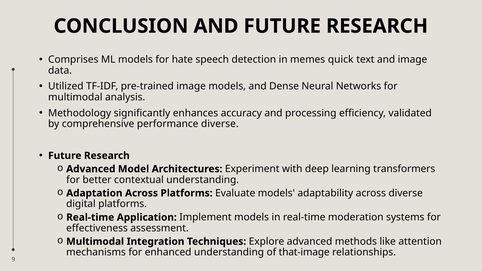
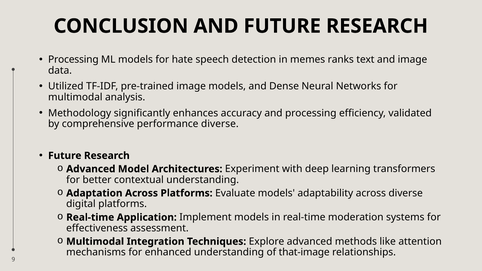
Comprises: Comprises -> Processing (73, 60)
quick: quick -> ranks (341, 60)
